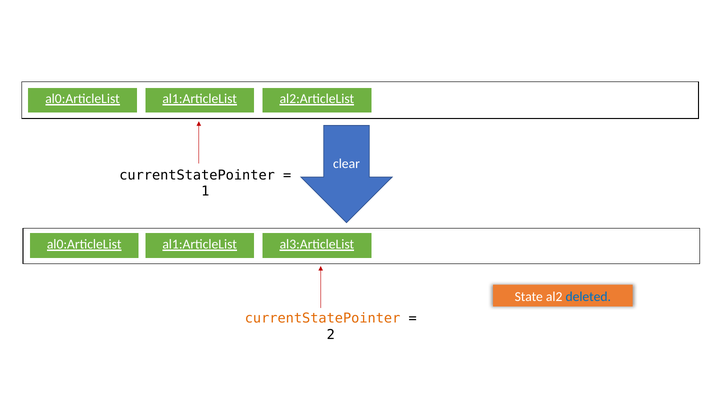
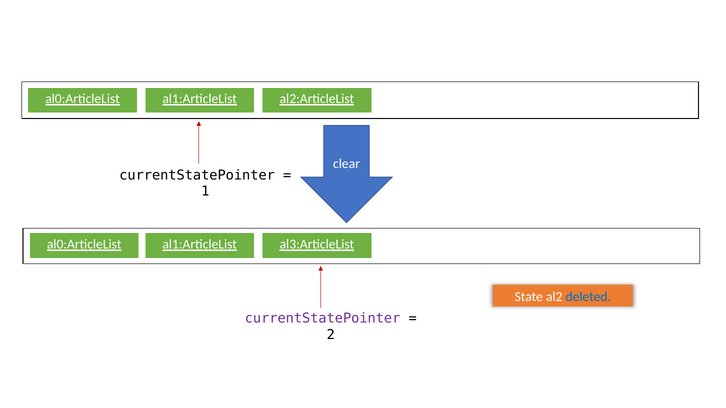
currentStatePointer colour: orange -> purple (323, 319)
